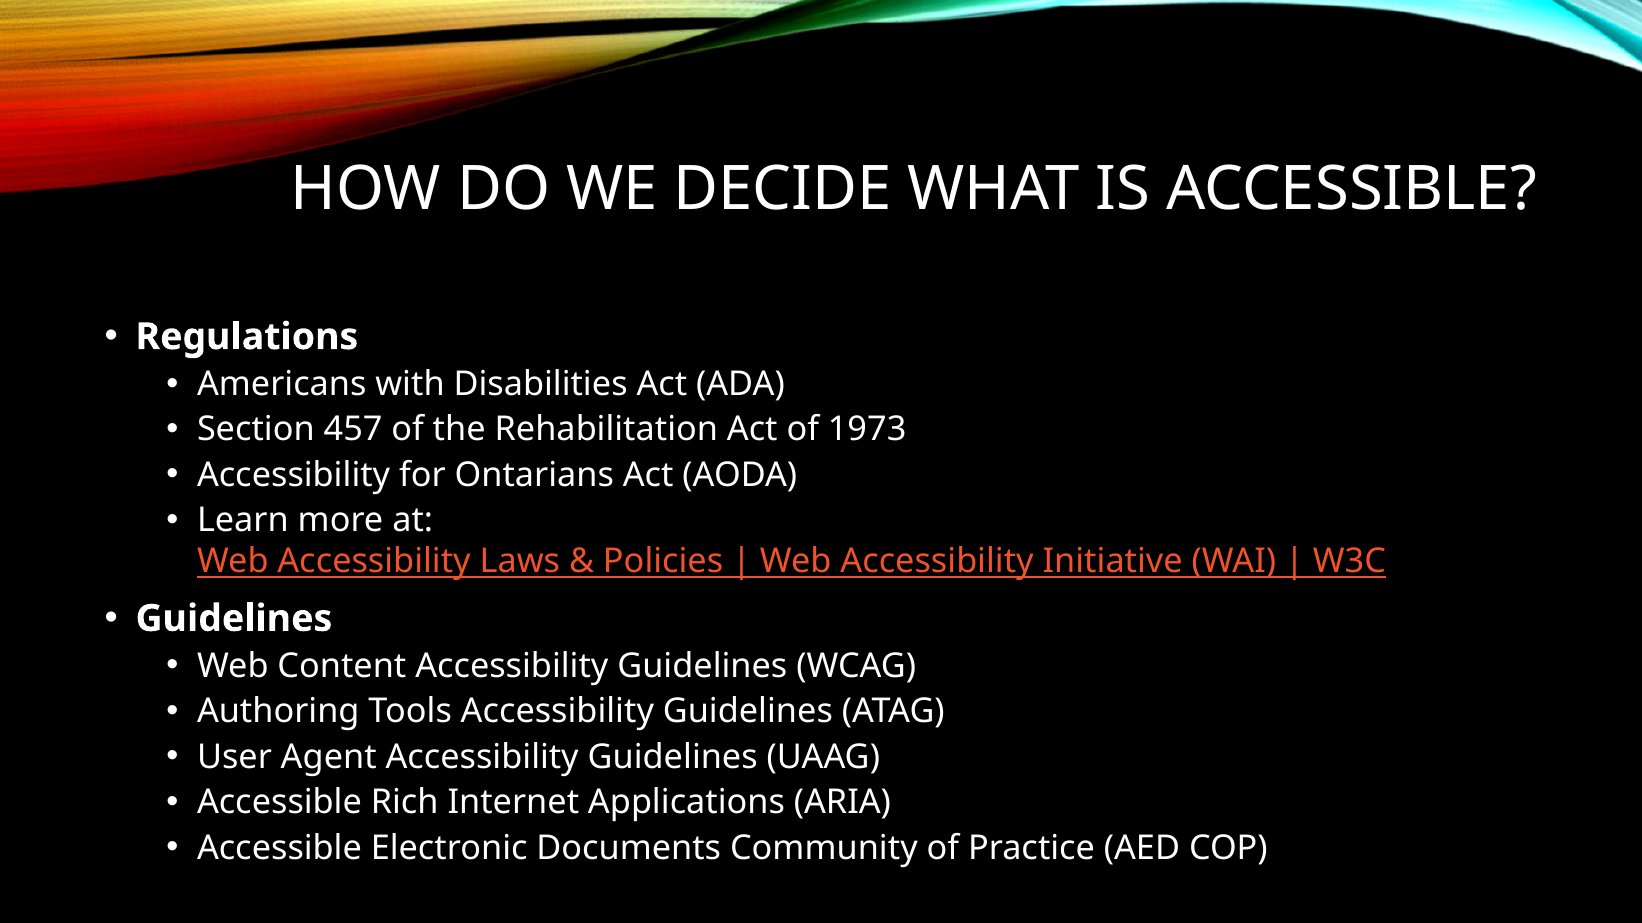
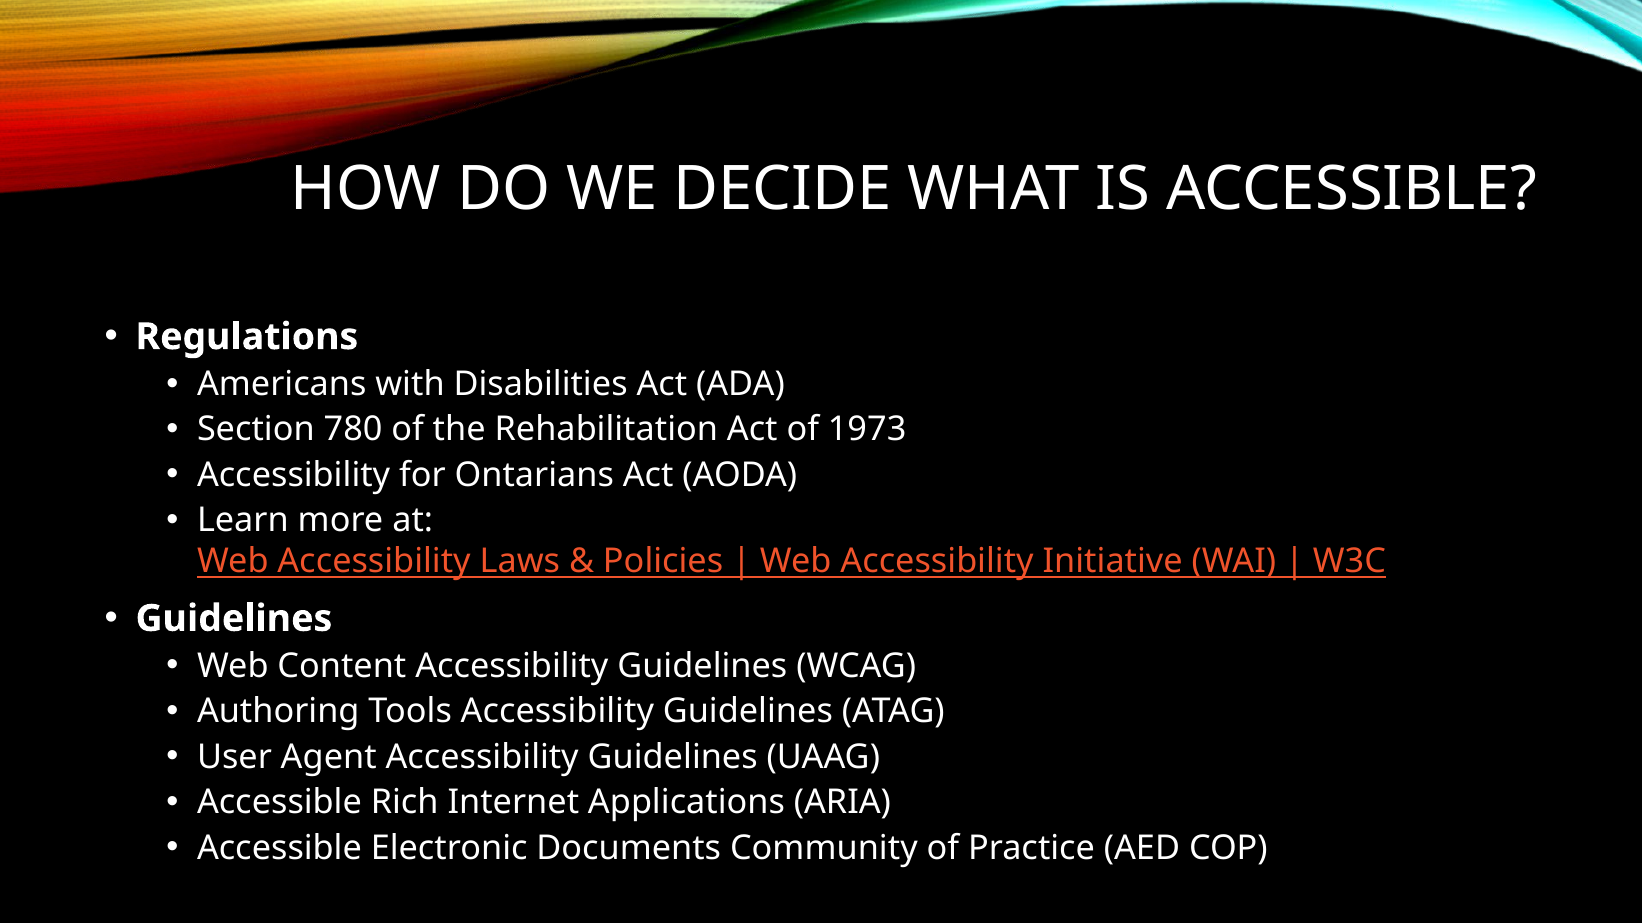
457: 457 -> 780 (353, 430)
